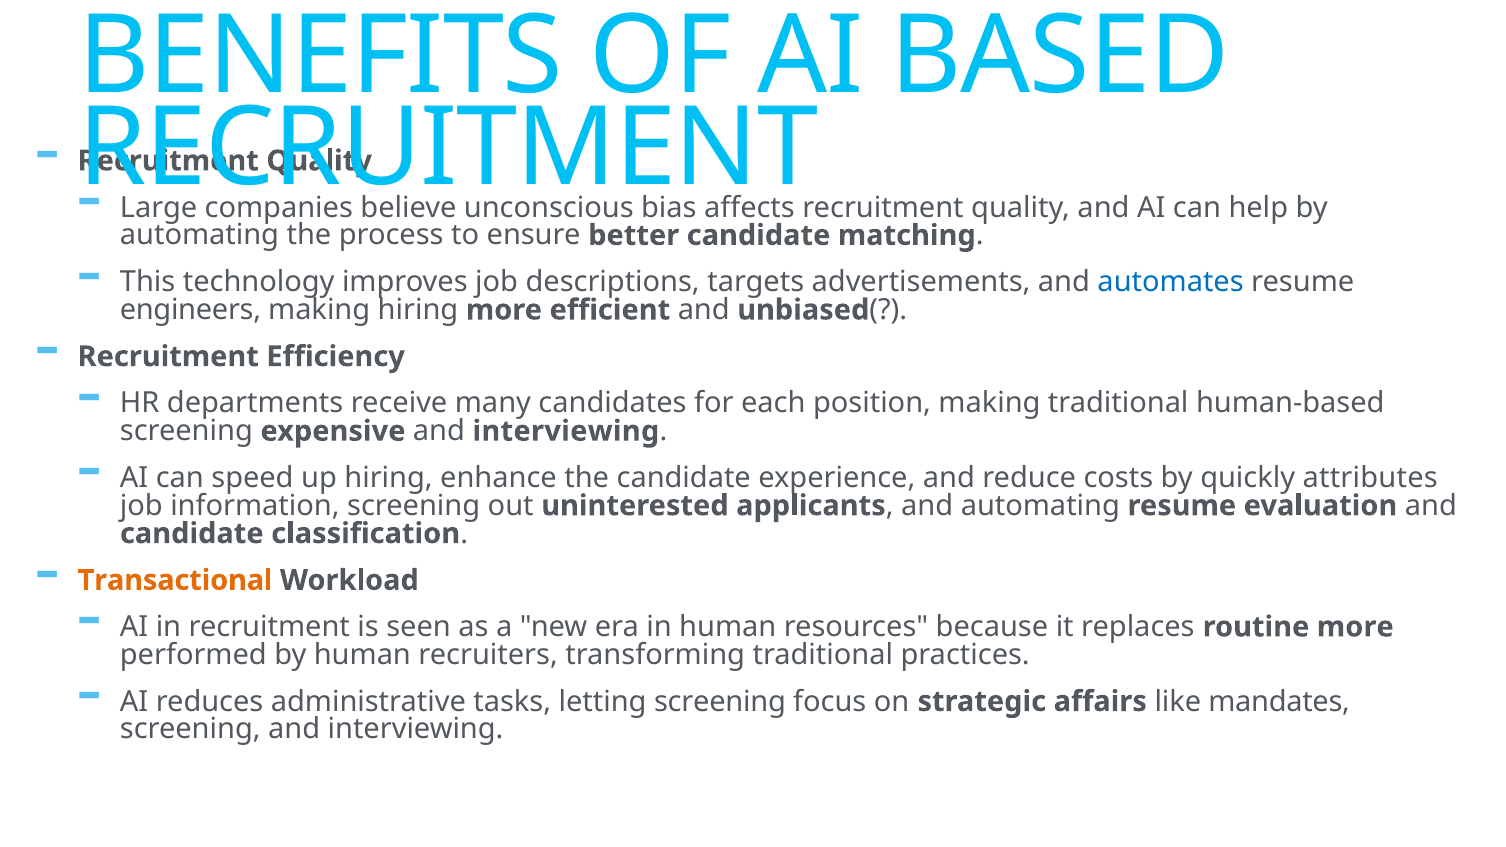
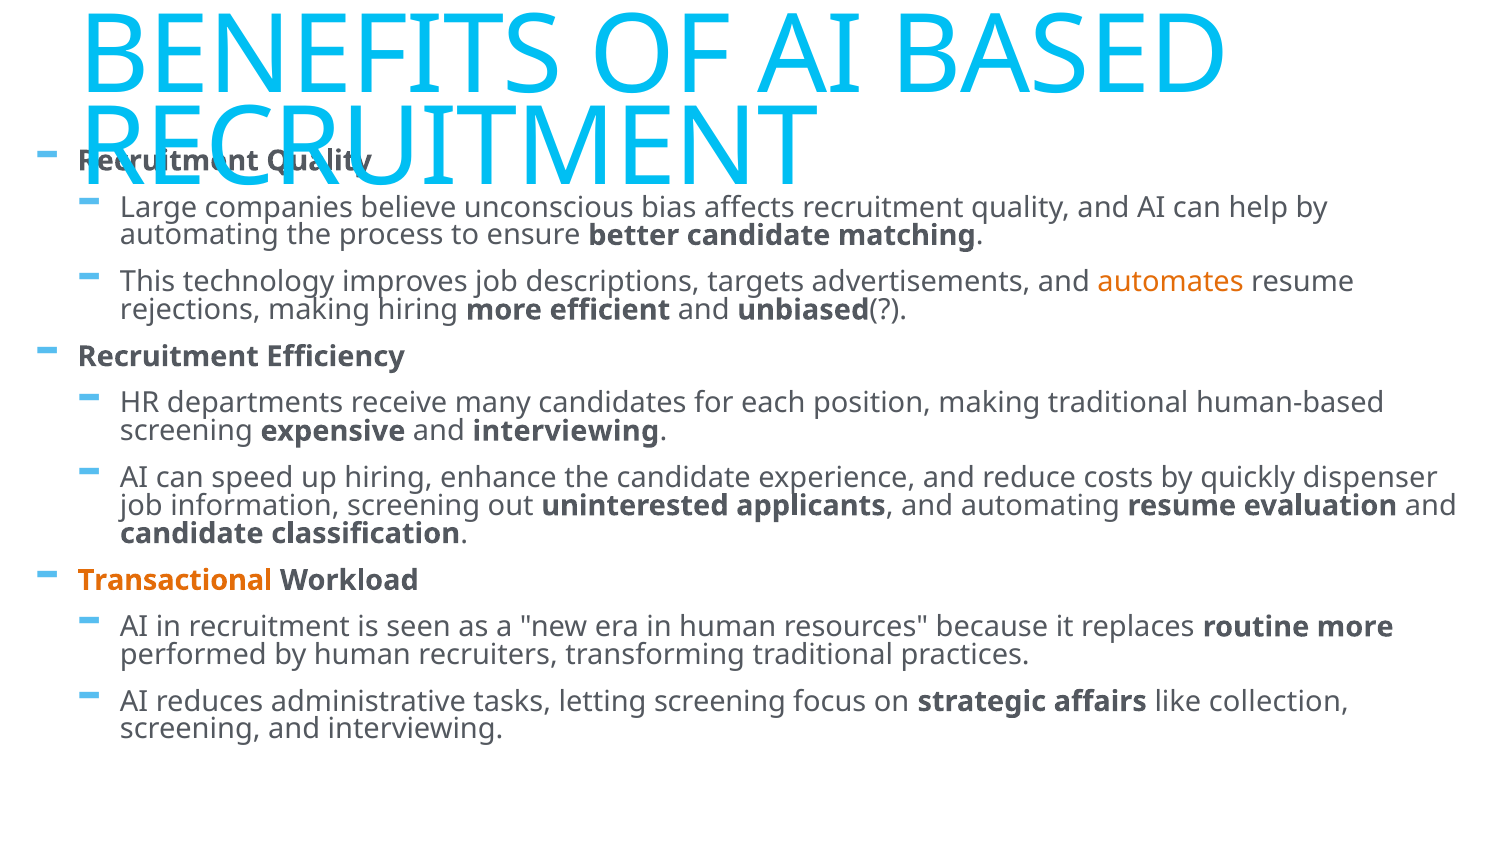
automates colour: blue -> orange (1171, 282)
engineers: engineers -> rejections (190, 310)
attributes: attributes -> dispenser (1370, 478)
mandates: mandates -> collection (1279, 702)
